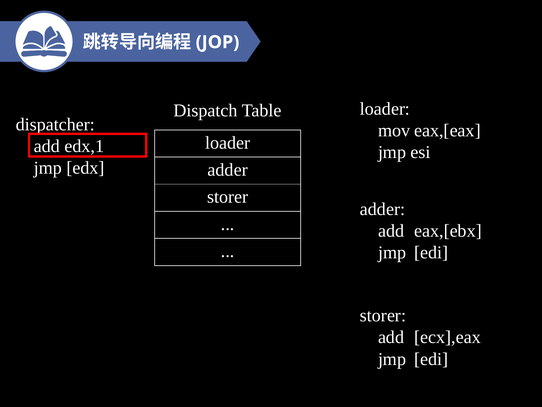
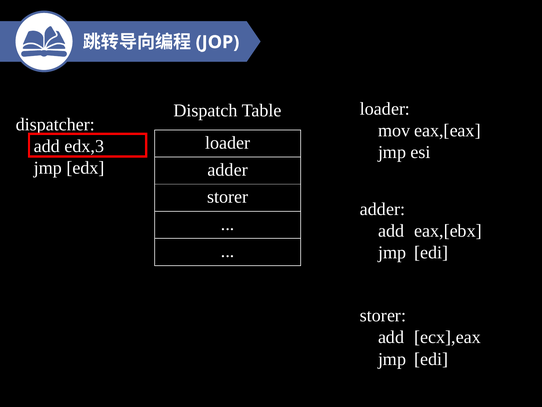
edx,1: edx,1 -> edx,3 (84, 146)
